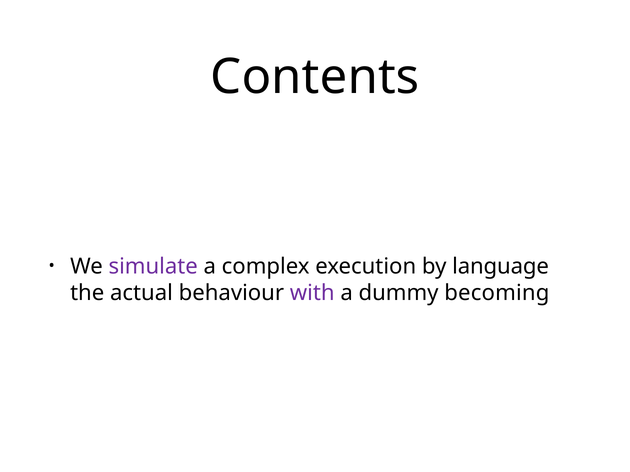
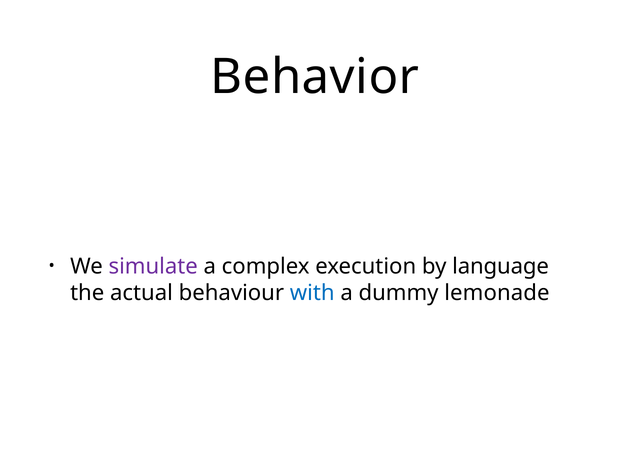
Contents: Contents -> Behavior (315, 77)
with colour: purple -> blue (312, 293)
becoming: becoming -> lemonade (497, 293)
